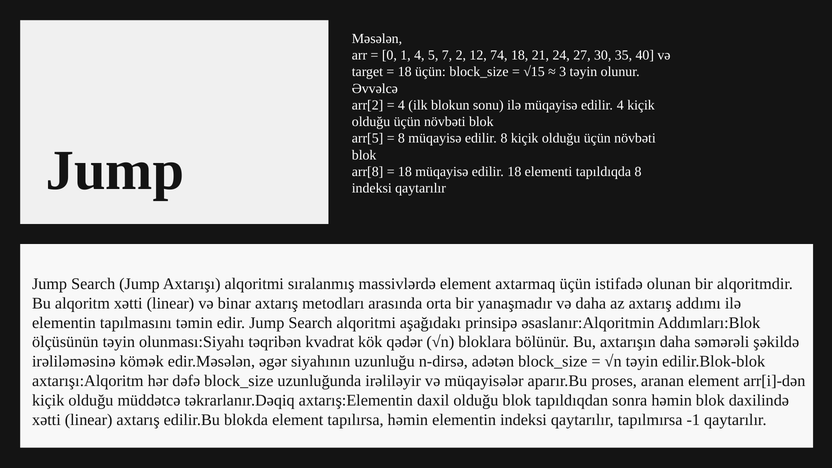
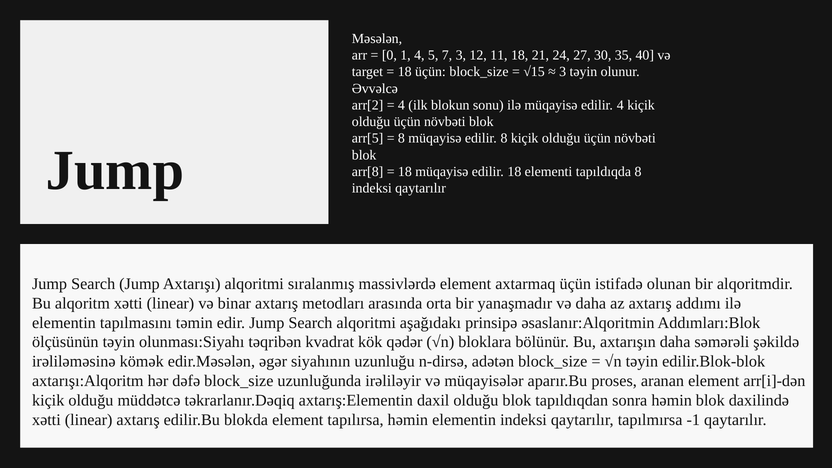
7 2: 2 -> 3 (461, 55)
74: 74 -> 11 (499, 55)
